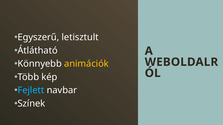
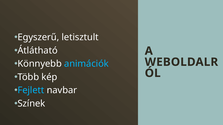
animációk colour: yellow -> light blue (86, 64)
